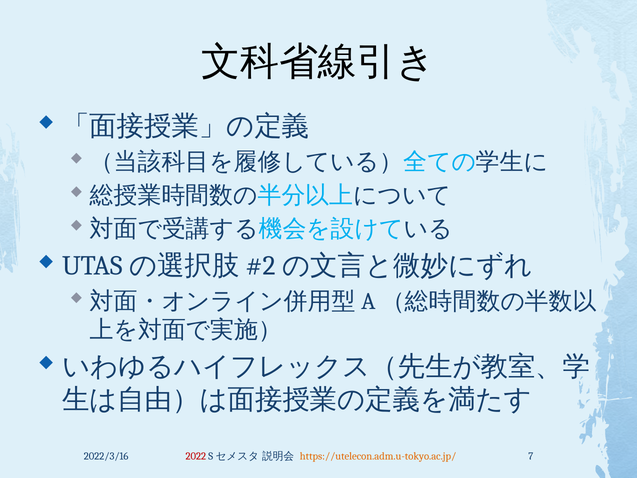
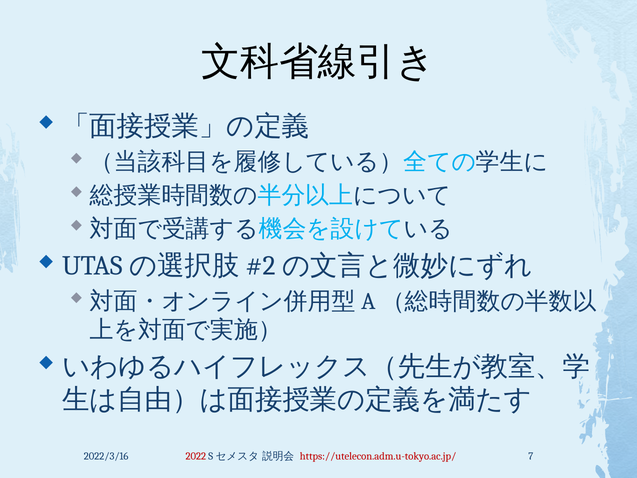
https://utelecon.adm.u-tokyo.ac.jp/ colour: orange -> red (378, 456)
